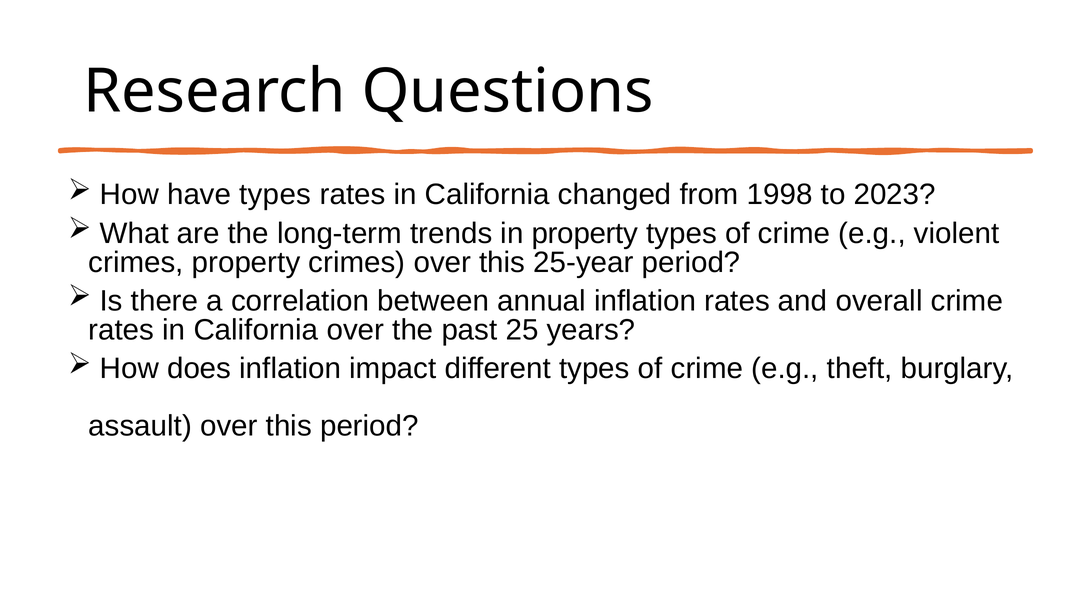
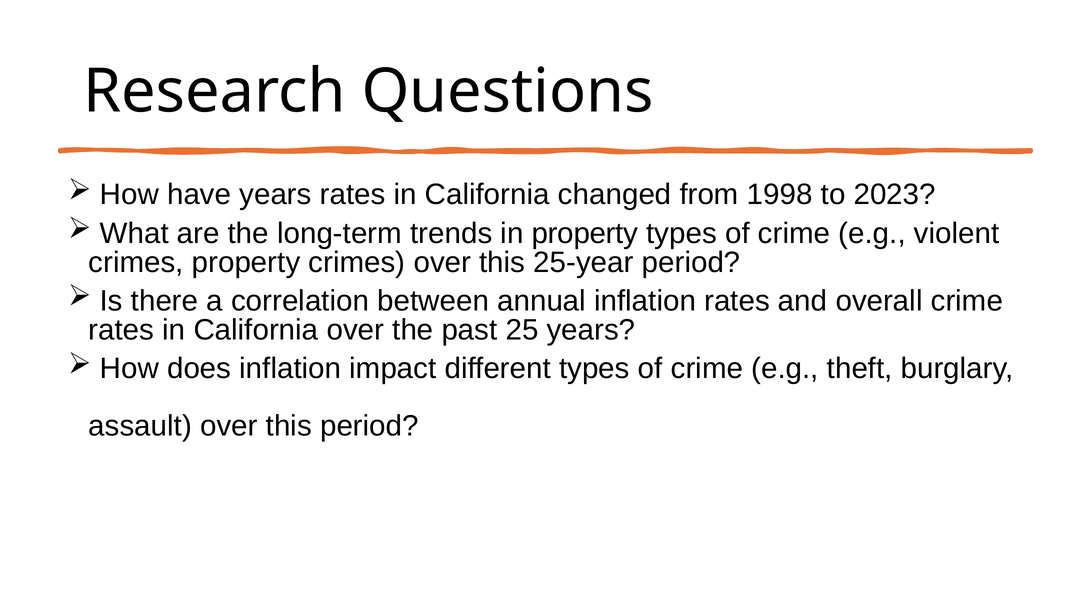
have types: types -> years (275, 195)
